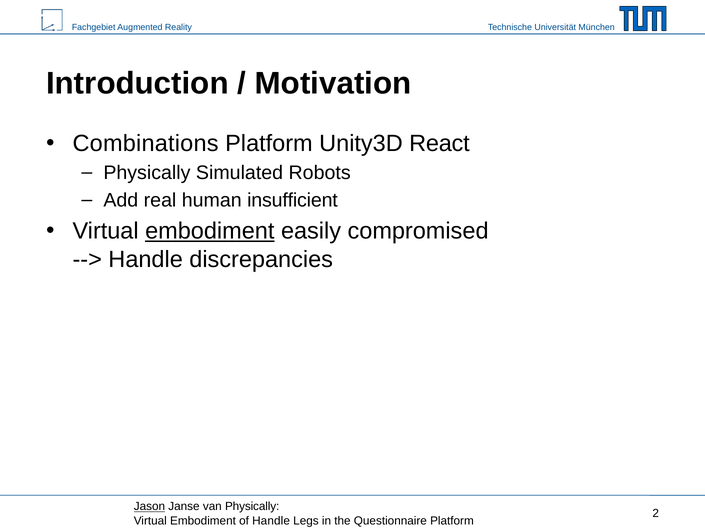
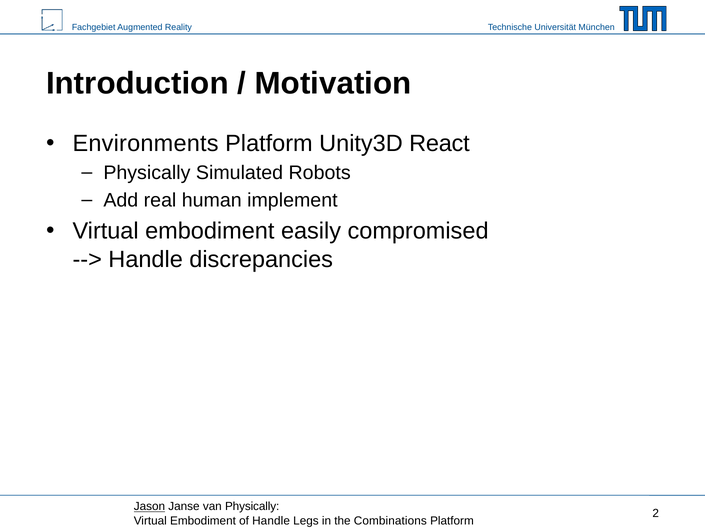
Combinations: Combinations -> Environments (146, 144)
insufficient: insufficient -> implement (292, 201)
embodiment underline: present -> none (210, 231)
Questionnaire: Questionnaire -> Combinations (390, 521)
